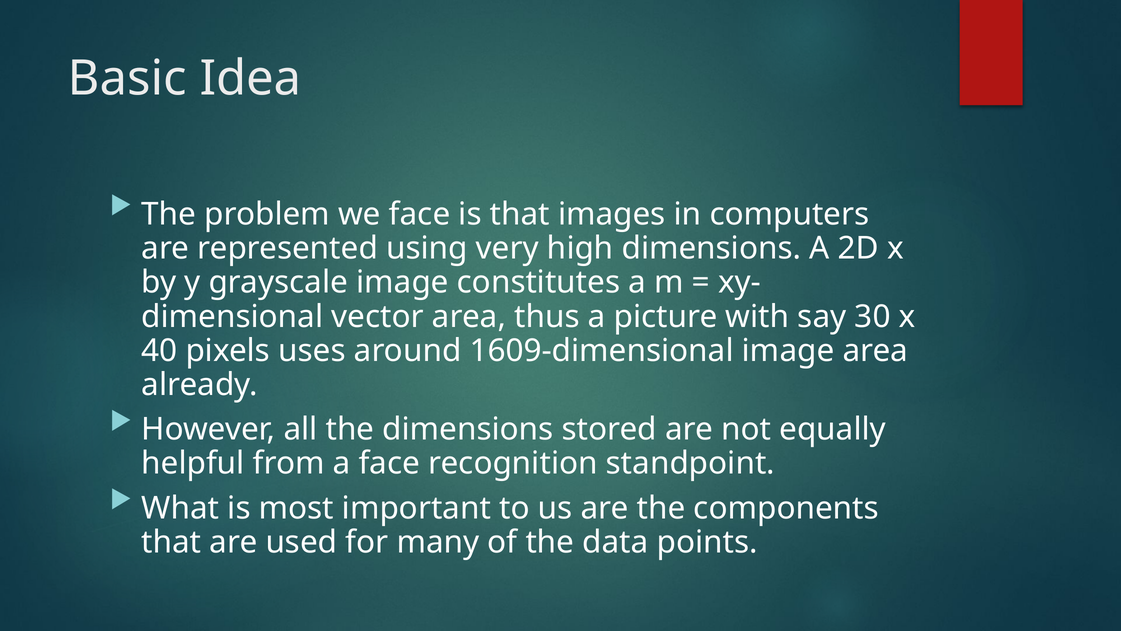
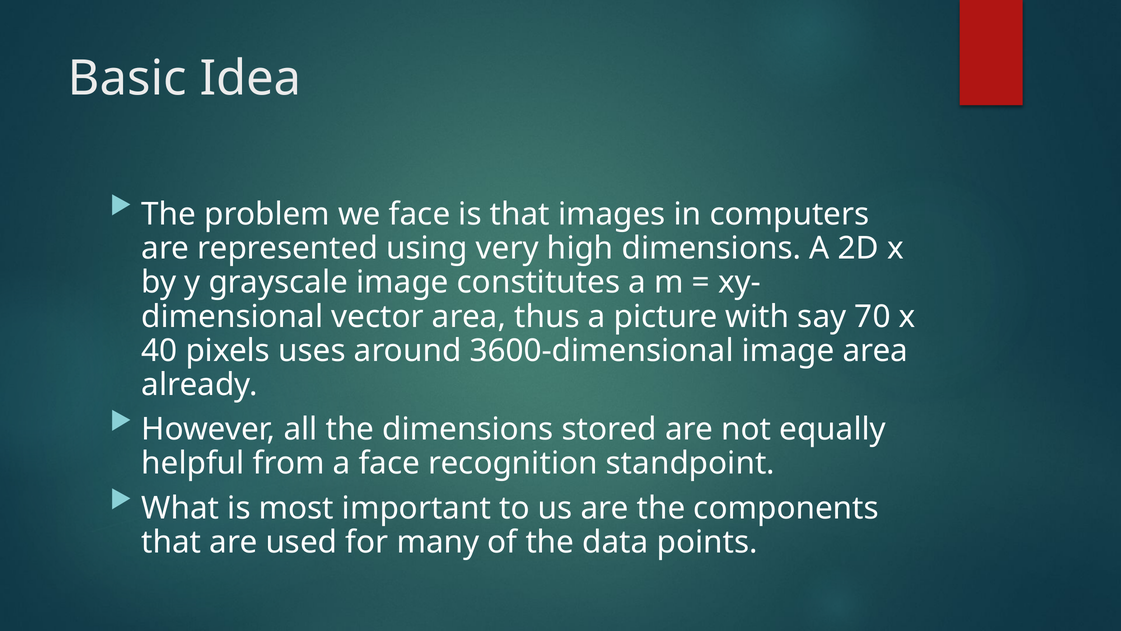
30: 30 -> 70 (873, 316)
1609-dimensional: 1609-dimensional -> 3600-dimensional (602, 350)
